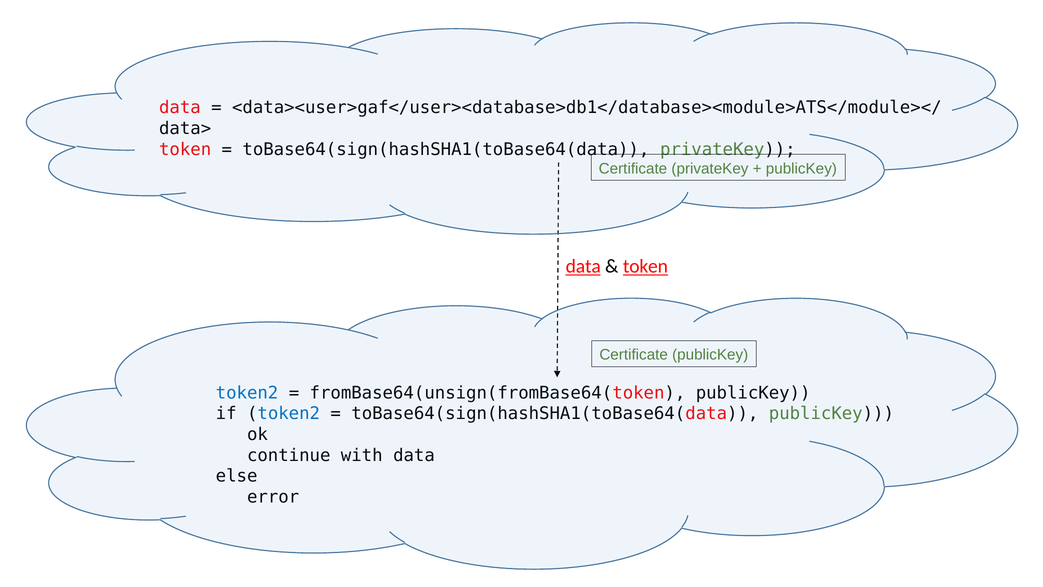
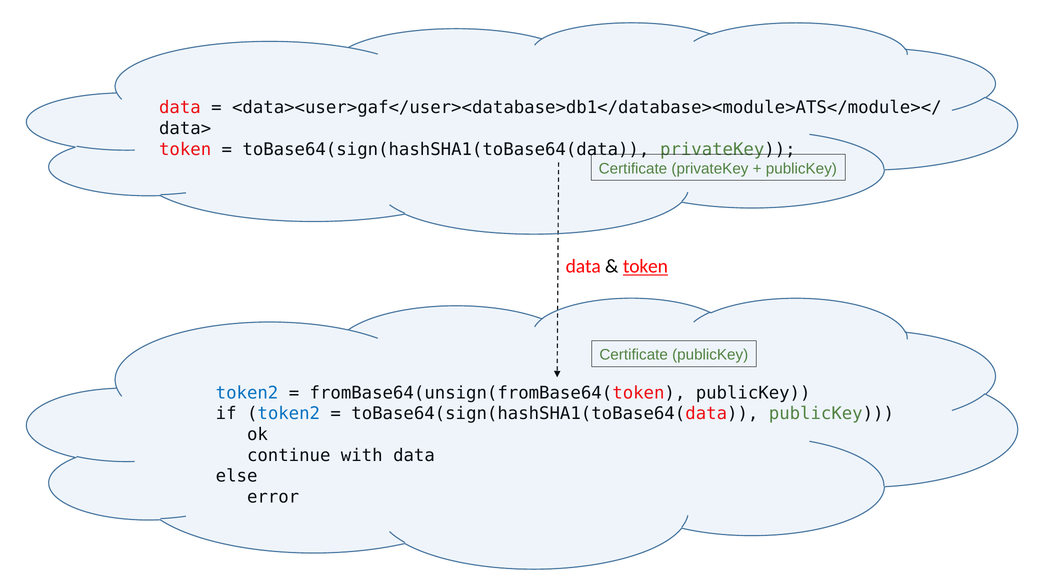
data underline: present -> none (583, 266)
